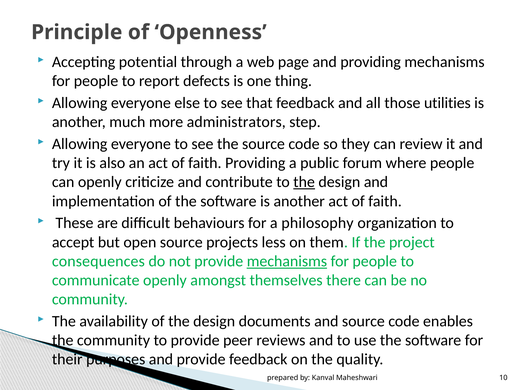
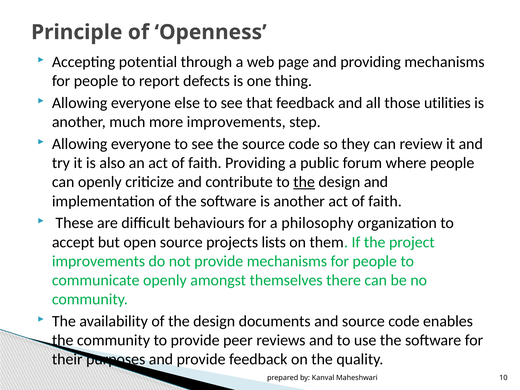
more administrators: administrators -> improvements (236, 122)
less: less -> lists (274, 242)
consequences: consequences -> improvements (98, 261)
mechanisms underline: present -> none (287, 261)
